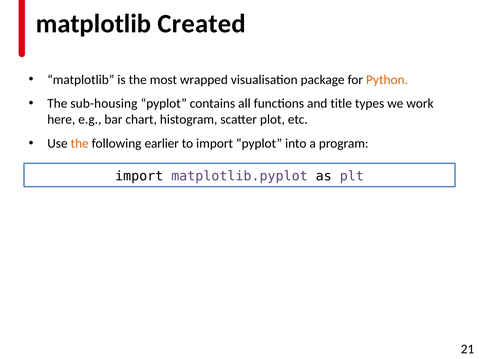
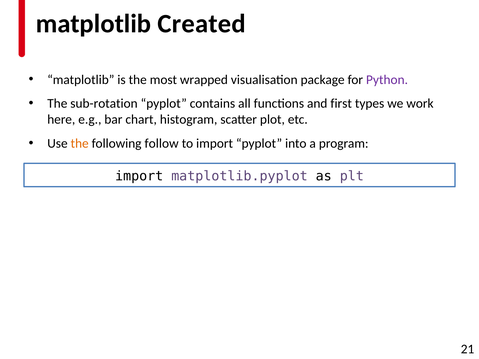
Python colour: orange -> purple (387, 80)
sub-housing: sub-housing -> sub-rotation (104, 104)
title: title -> first (341, 104)
earlier: earlier -> follow (162, 144)
